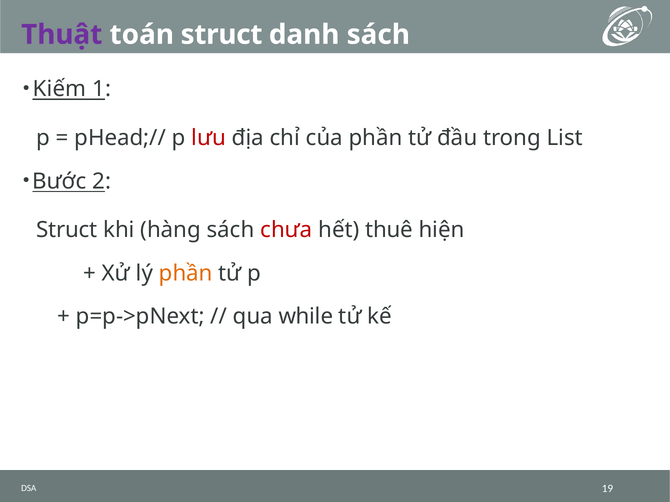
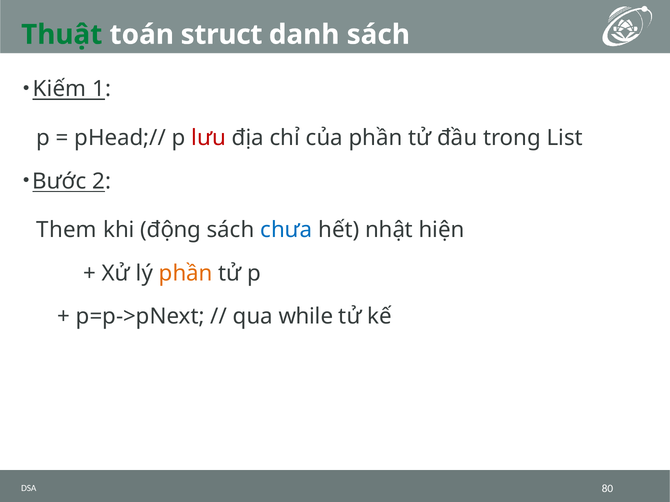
Thuật colour: purple -> green (62, 35)
Struct: Struct -> Them (67, 230)
hàng: hàng -> động (171, 230)
chưa colour: red -> blue (286, 230)
thuê: thuê -> nhật (389, 230)
19: 19 -> 80 (607, 489)
